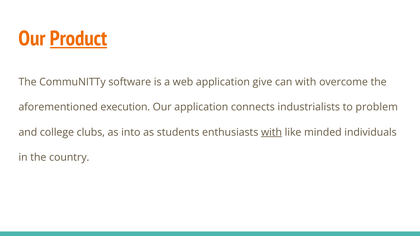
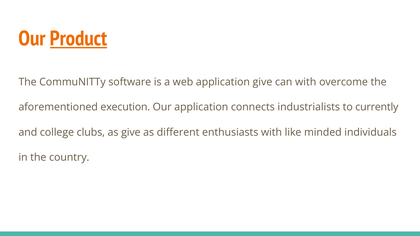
problem: problem -> currently (377, 107)
as into: into -> give (131, 132)
students: students -> different (178, 132)
with underline: present -> none (272, 132)
